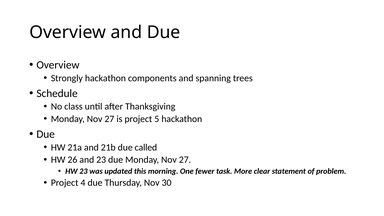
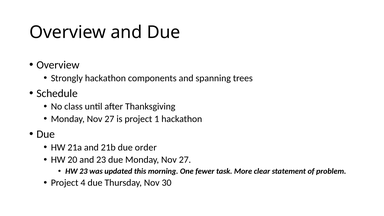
5: 5 -> 1 (157, 119)
called: called -> order (146, 147)
26: 26 -> 20 (72, 160)
